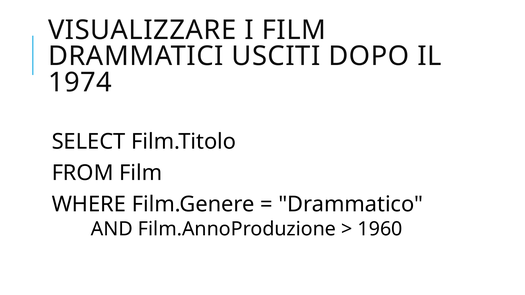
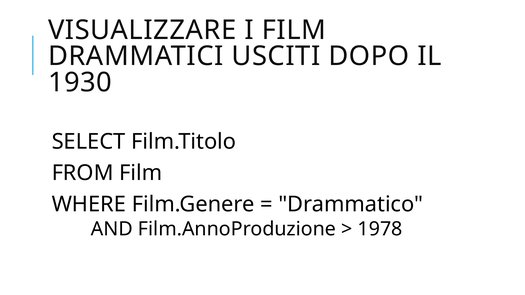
1974: 1974 -> 1930 (80, 83)
1960: 1960 -> 1978 (380, 229)
